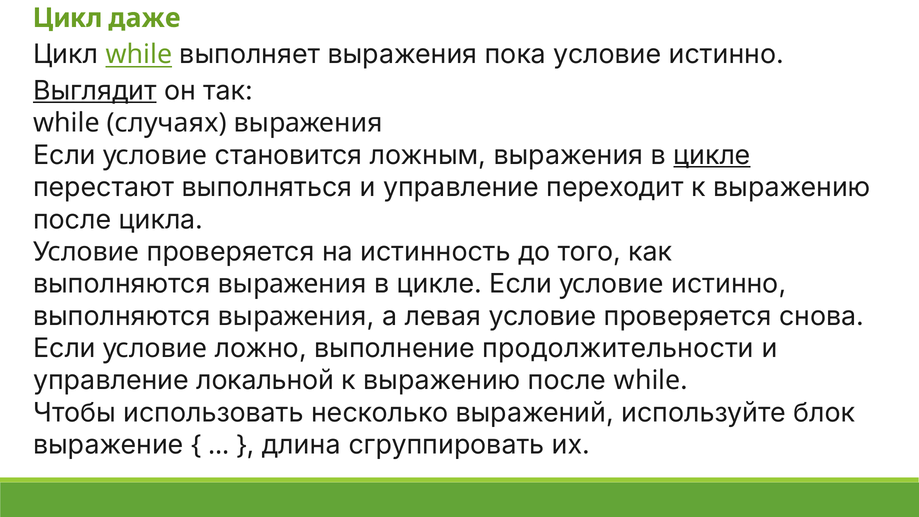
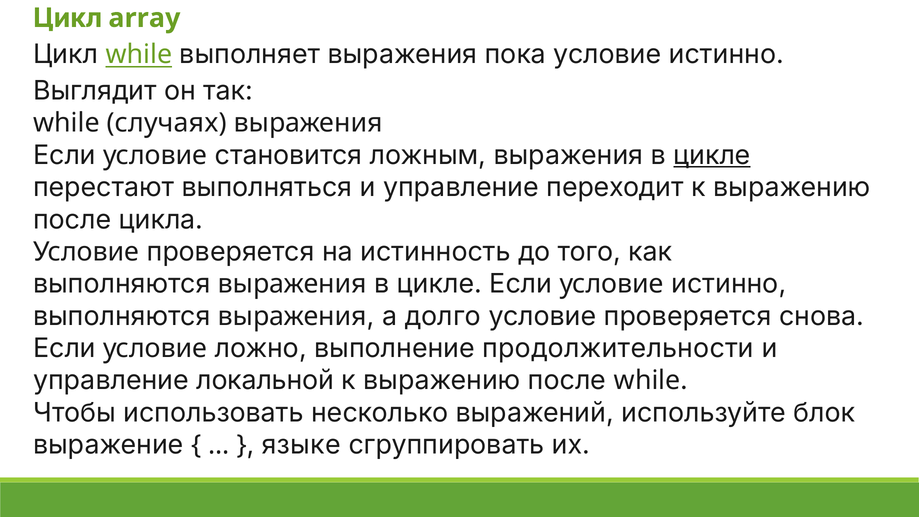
даже: даже -> array (144, 18)
Выглядит underline: present -> none (95, 91)
левая: левая -> долго (443, 316)
длина: длина -> языке (301, 445)
